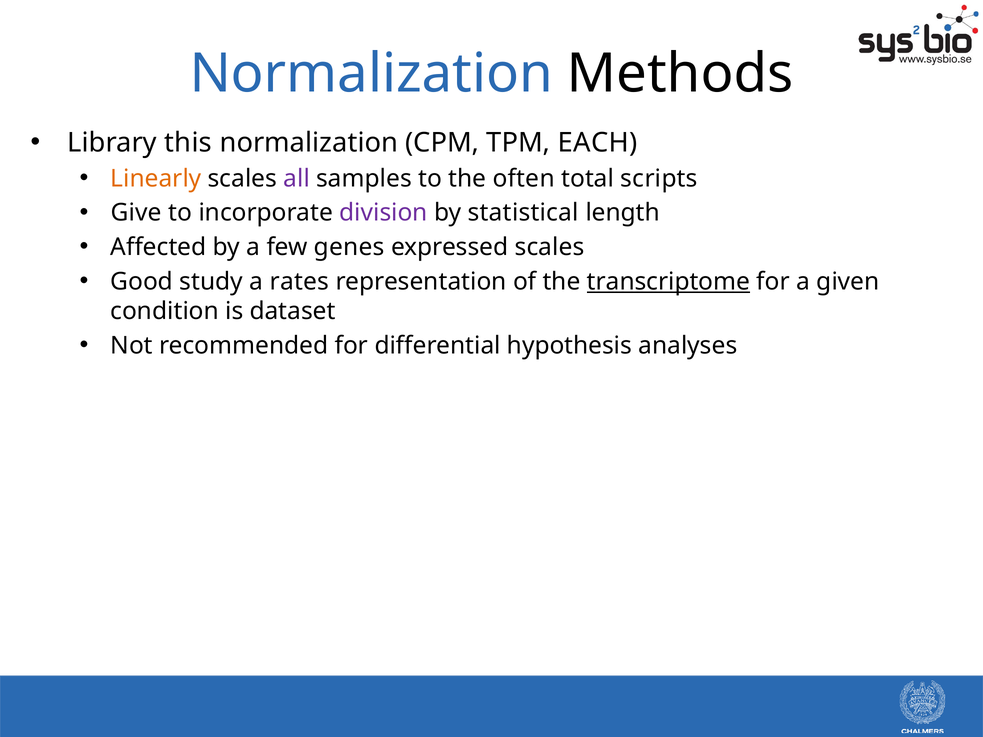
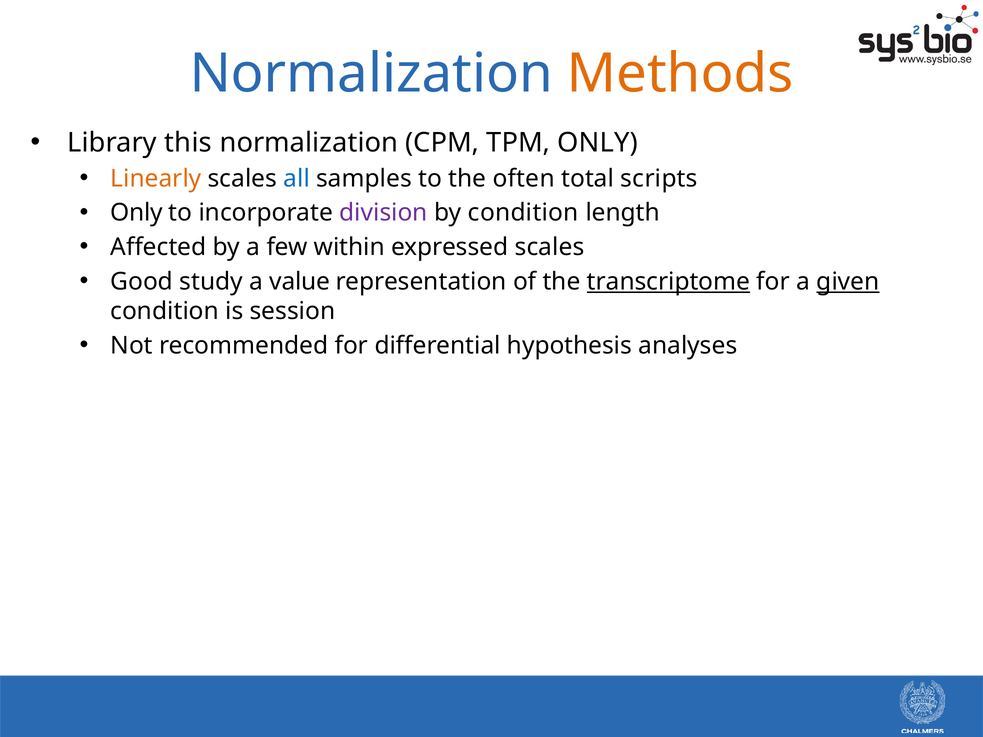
Methods colour: black -> orange (680, 74)
TPM EACH: EACH -> ONLY (598, 143)
all colour: purple -> blue (297, 178)
Give: Give -> Only (136, 213)
by statistical: statistical -> condition (523, 213)
genes: genes -> within (349, 247)
rates: rates -> value (300, 282)
given underline: none -> present (848, 282)
dataset: dataset -> session (293, 311)
